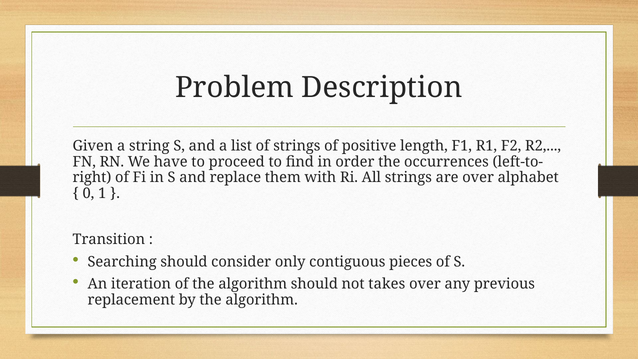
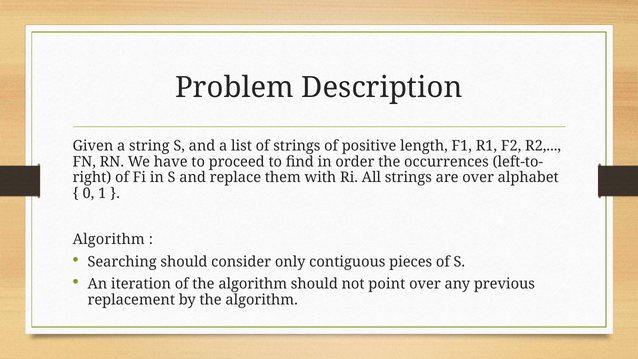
Transition: Transition -> Algorithm (109, 240)
takes: takes -> point (387, 284)
